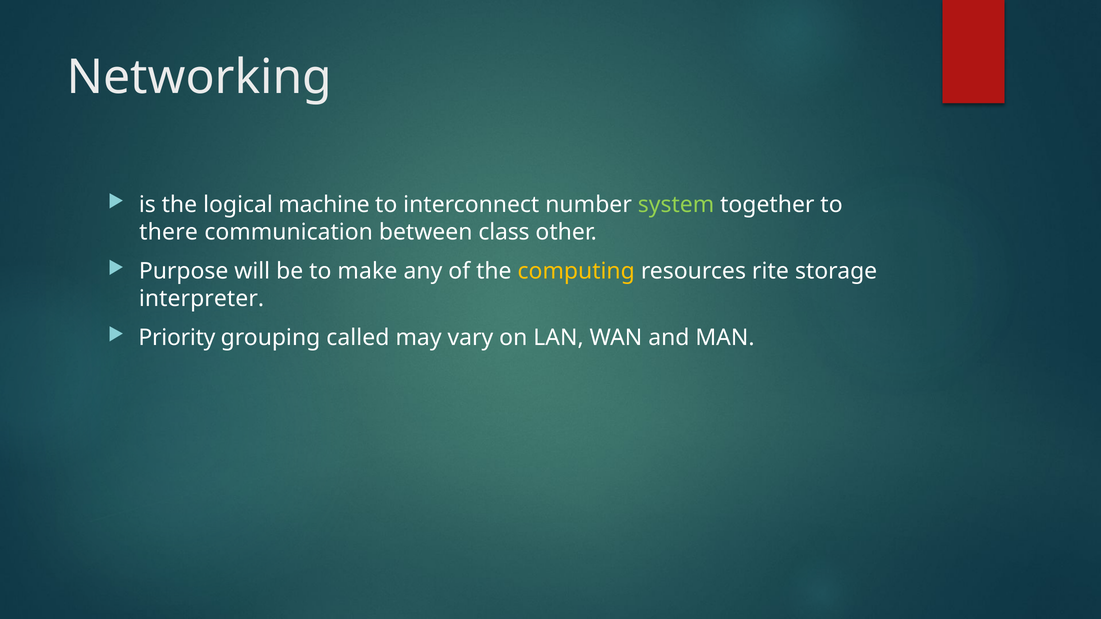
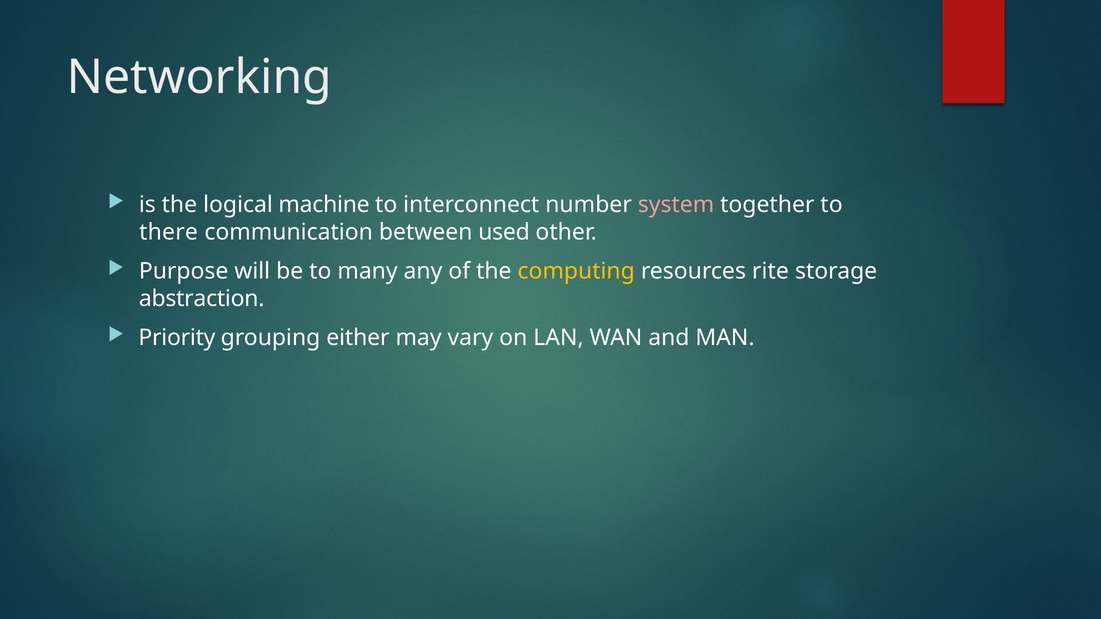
system colour: light green -> pink (676, 205)
class: class -> used (504, 232)
make: make -> many (368, 271)
interpreter: interpreter -> abstraction (202, 299)
called: called -> either (358, 338)
